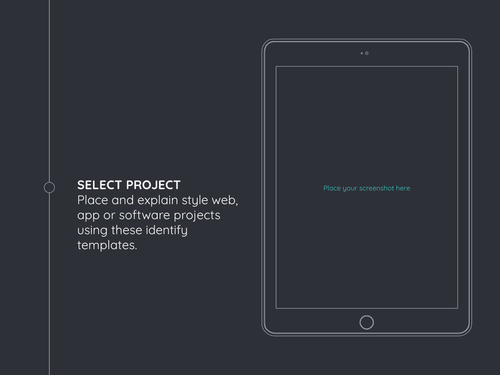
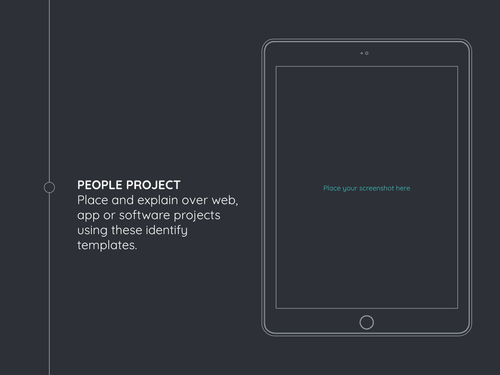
SELECT: SELECT -> PEOPLE (100, 185)
style: style -> over (195, 200)
